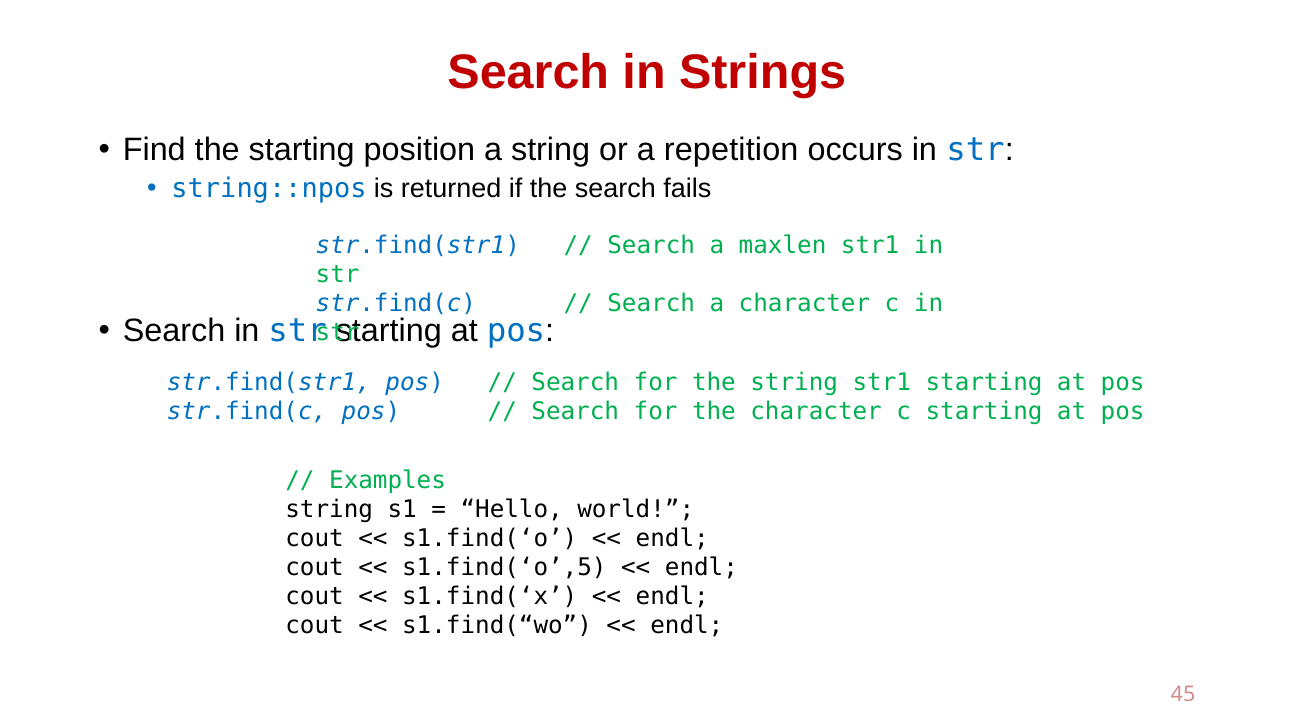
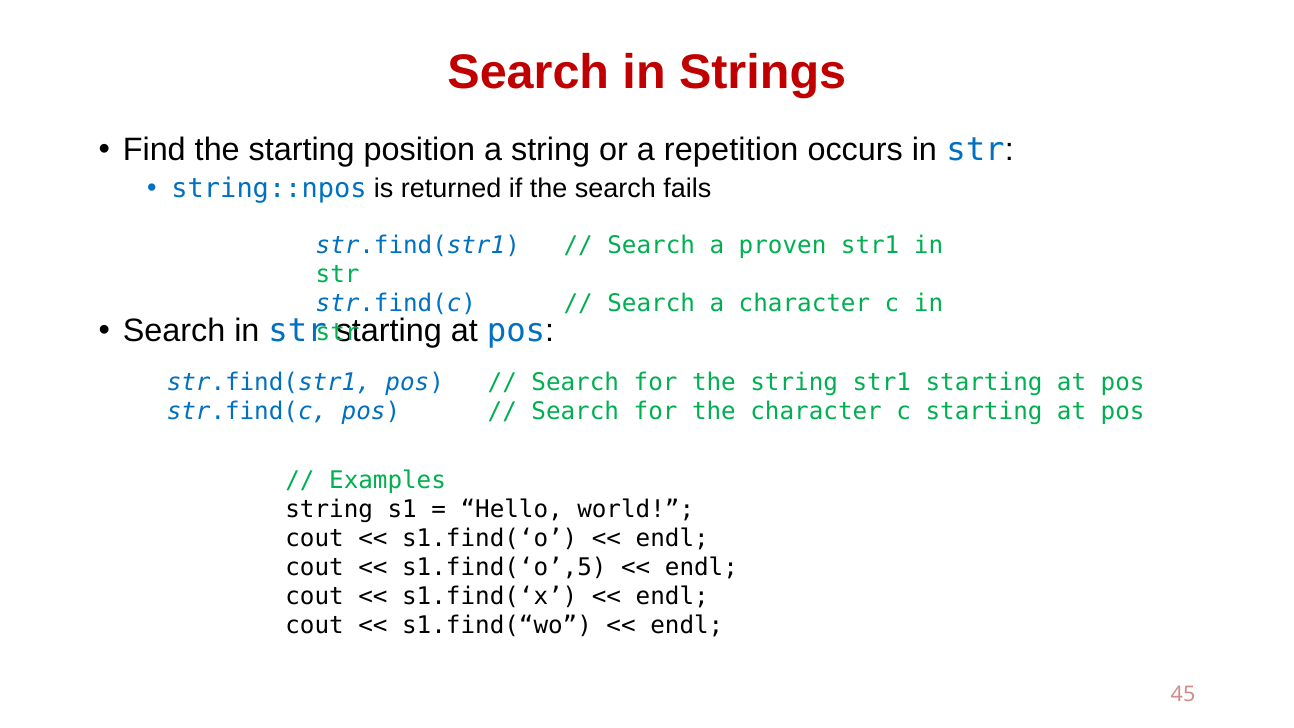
maxlen: maxlen -> proven (783, 245)
